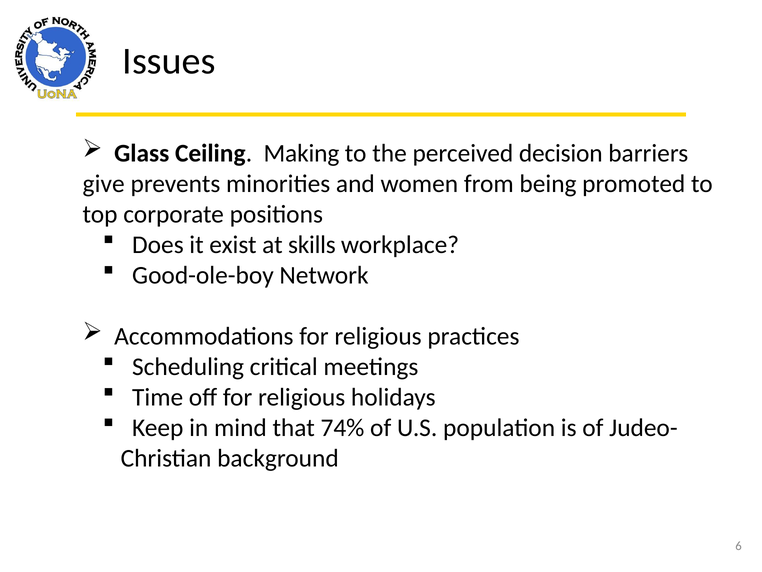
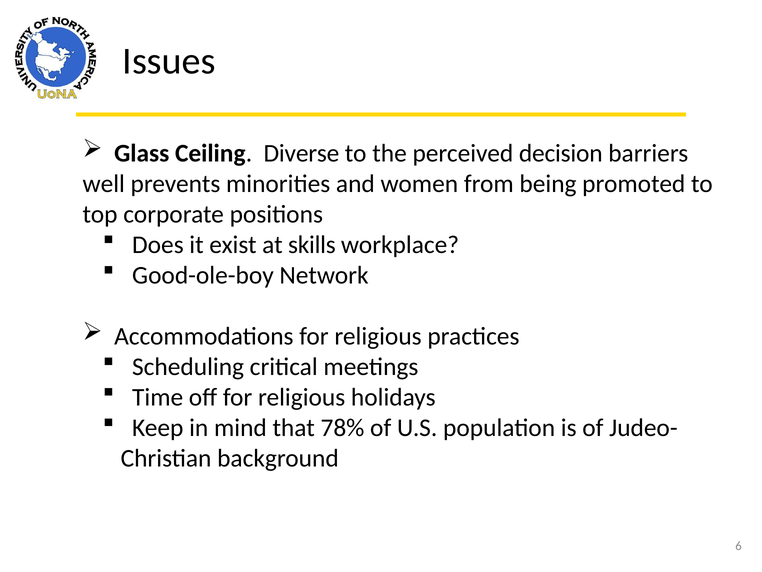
Making: Making -> Diverse (301, 153)
give: give -> well (104, 183)
74%: 74% -> 78% (342, 427)
